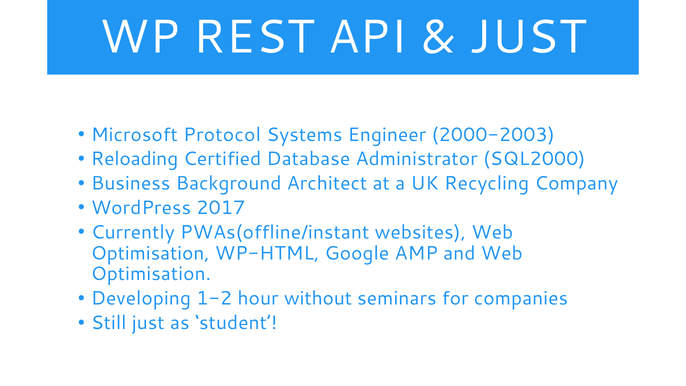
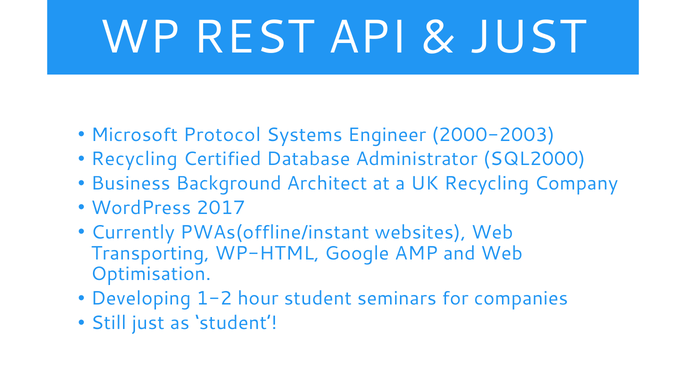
Reloading: Reloading -> Recycling (134, 159)
Optimisation: Optimisation -> Transporting (150, 253)
hour without: without -> student (318, 298)
